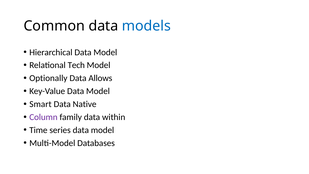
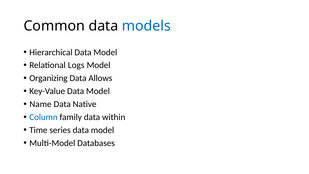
Tech: Tech -> Logs (76, 65)
Optionally: Optionally -> Organizing (48, 78)
Smart: Smart -> Name (40, 104)
Column colour: purple -> blue (43, 117)
